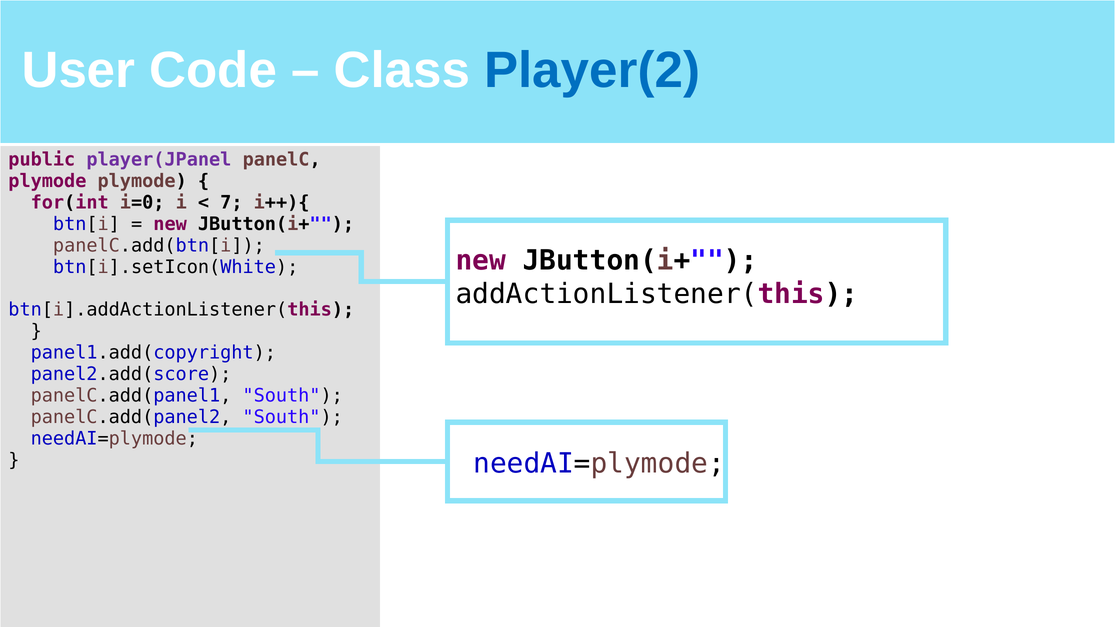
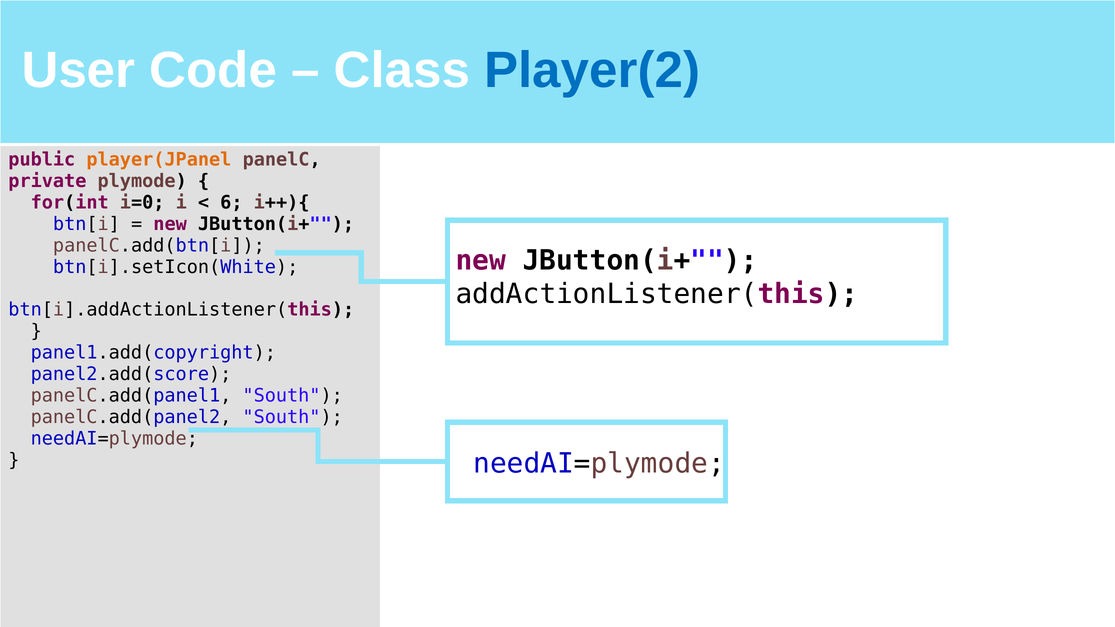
player(JPanel colour: purple -> orange (159, 160)
plymode: plymode -> private (47, 181)
7: 7 -> 6 (231, 203)
